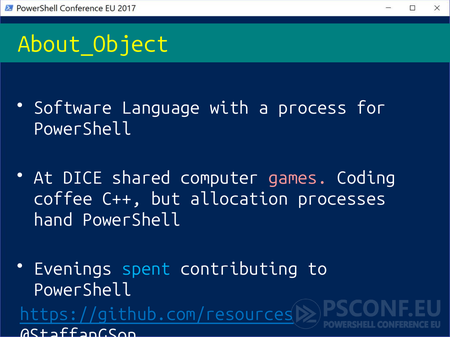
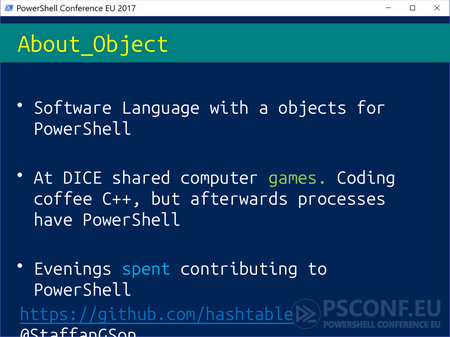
process: process -> objects (313, 108)
games colour: pink -> light green (298, 178)
allocation: allocation -> afterwards (239, 199)
hand: hand -> have (53, 220)
https://github.com/resources: https://github.com/resources -> https://github.com/hashtable (157, 315)
